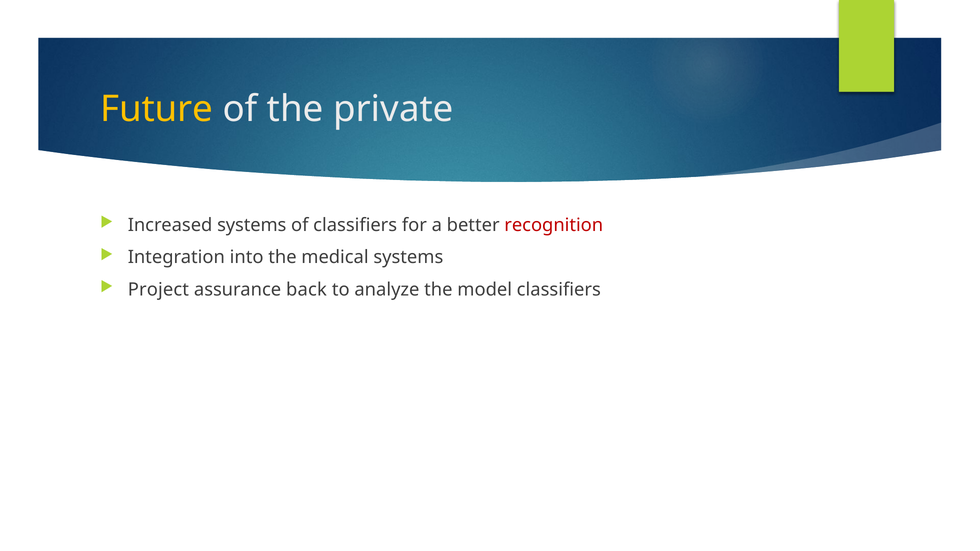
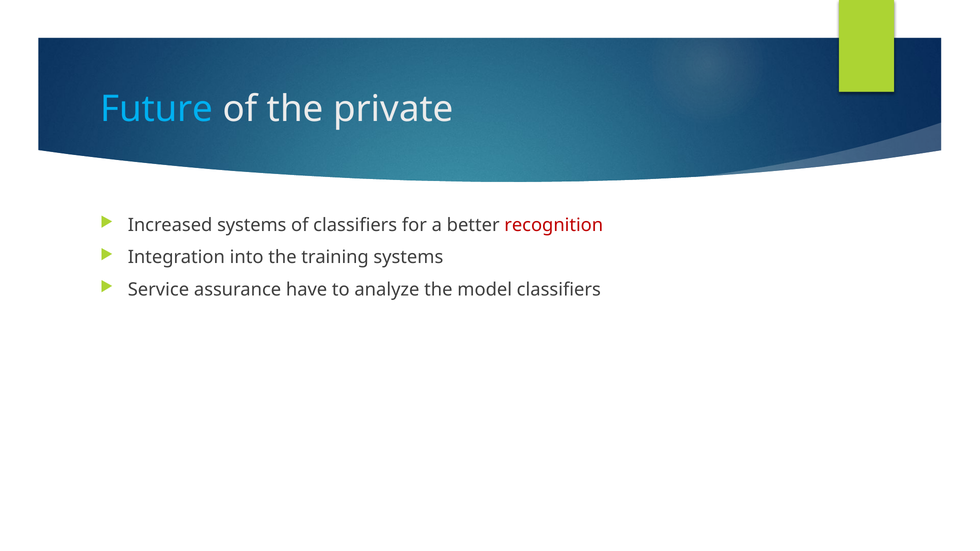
Future colour: yellow -> light blue (157, 109)
medical: medical -> training (335, 258)
Project: Project -> Service (158, 290)
back: back -> have (307, 290)
